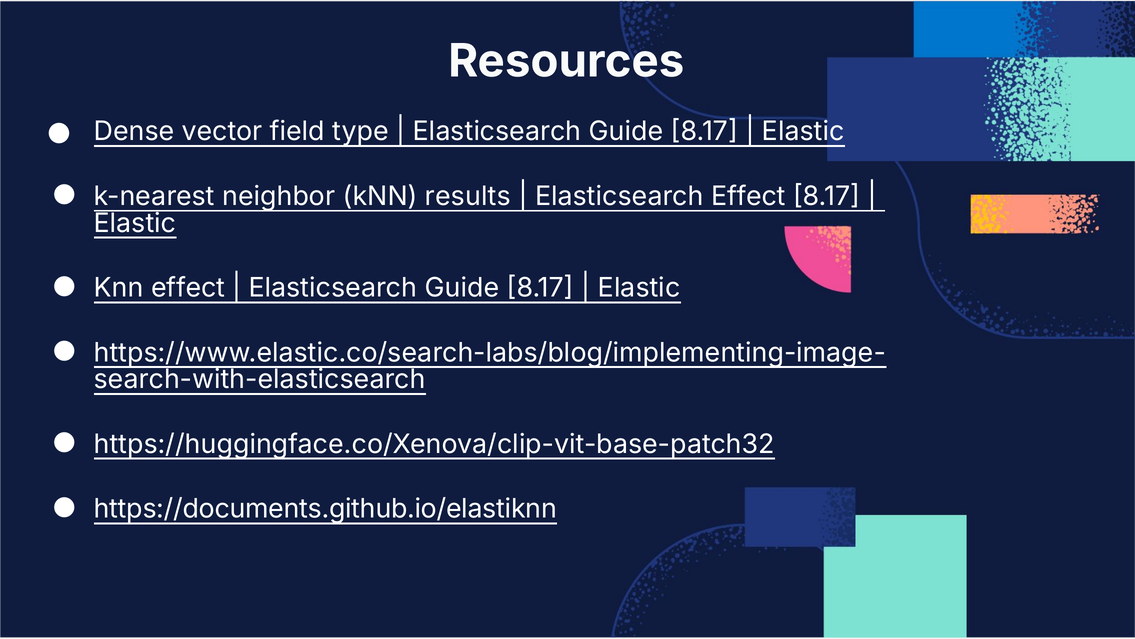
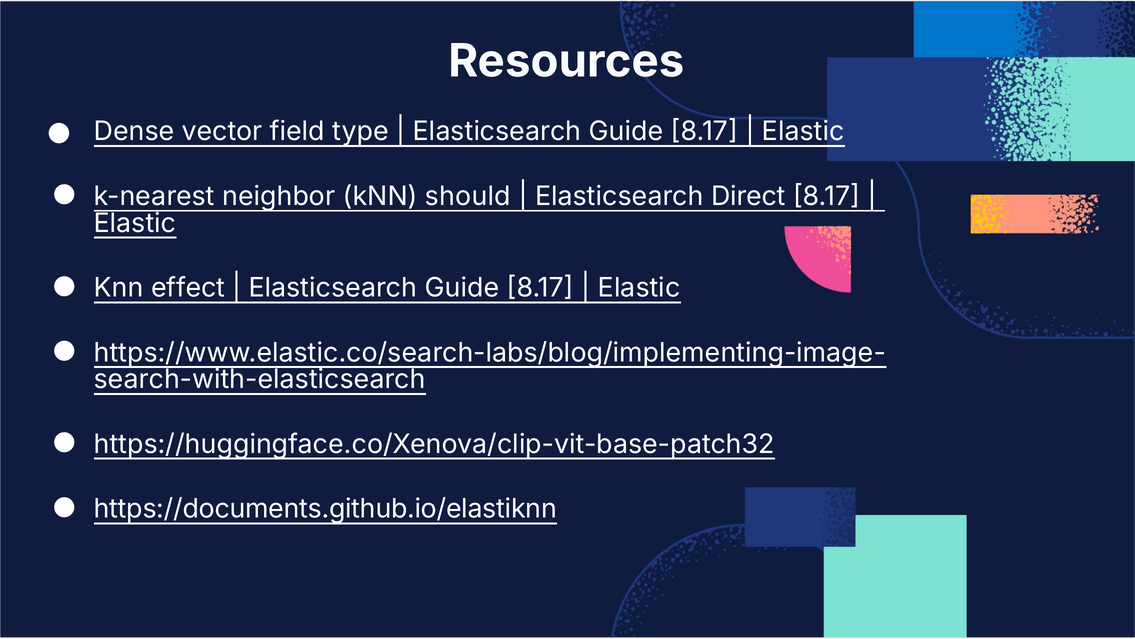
results: results -> should (468, 196)
Elasticsearch Effect: Effect -> Direct (748, 196)
